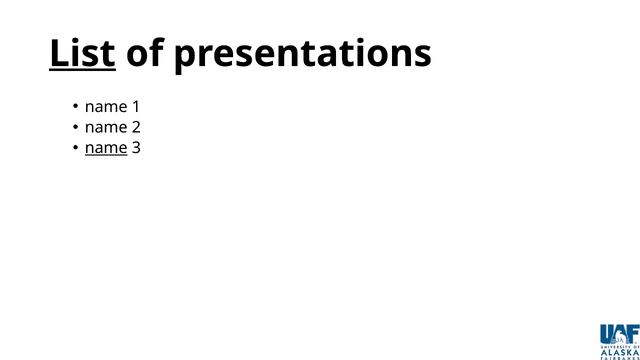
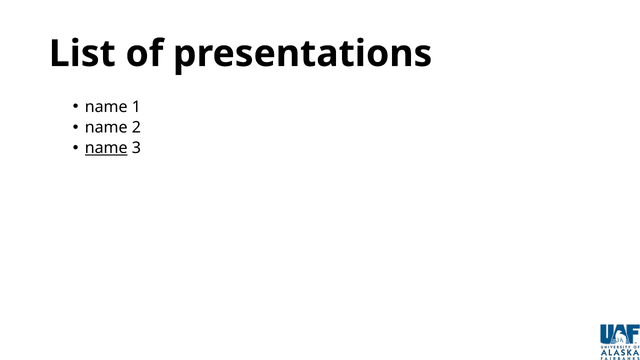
List underline: present -> none (82, 54)
